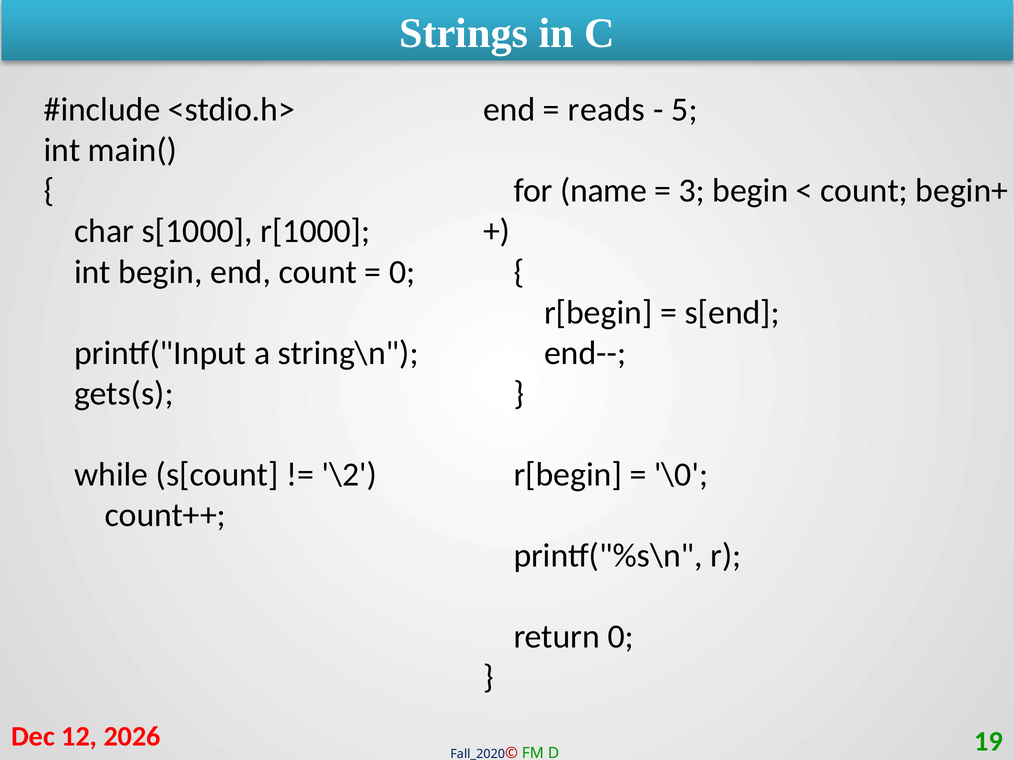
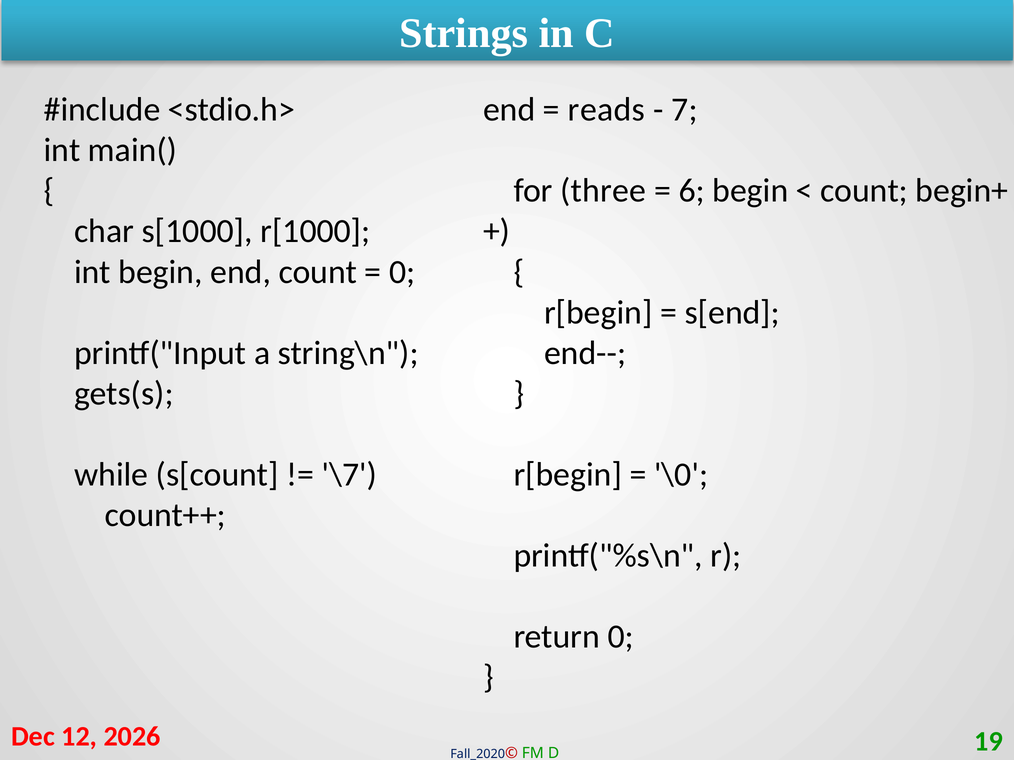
5: 5 -> 7 (684, 110)
name: name -> three (603, 191)
3: 3 -> 6 (692, 191)
\2: \2 -> \7 (349, 475)
